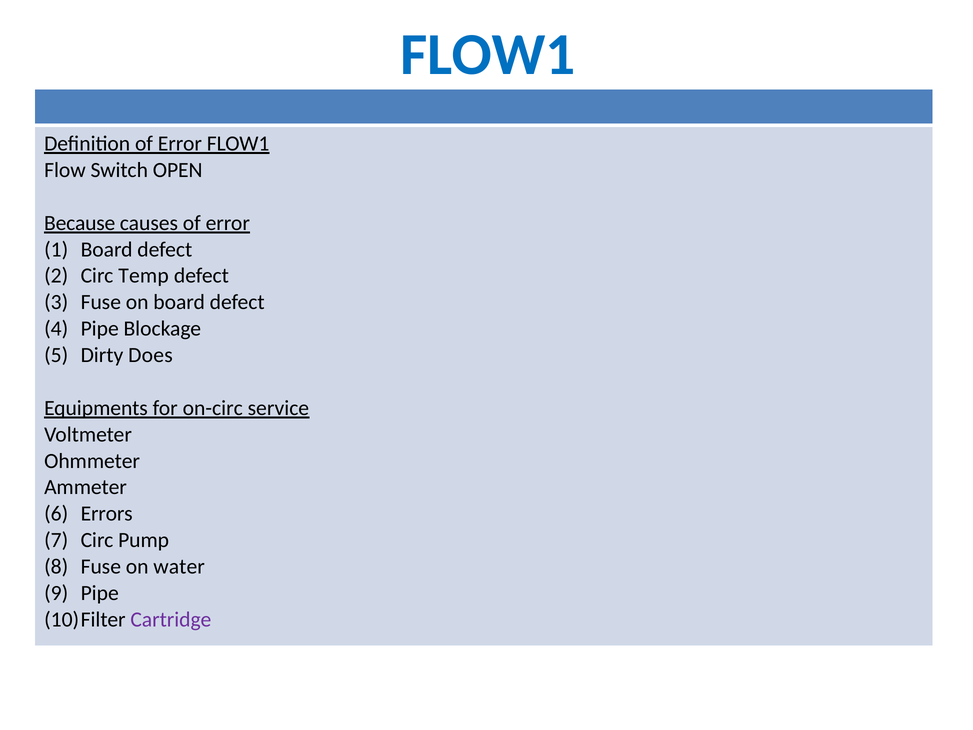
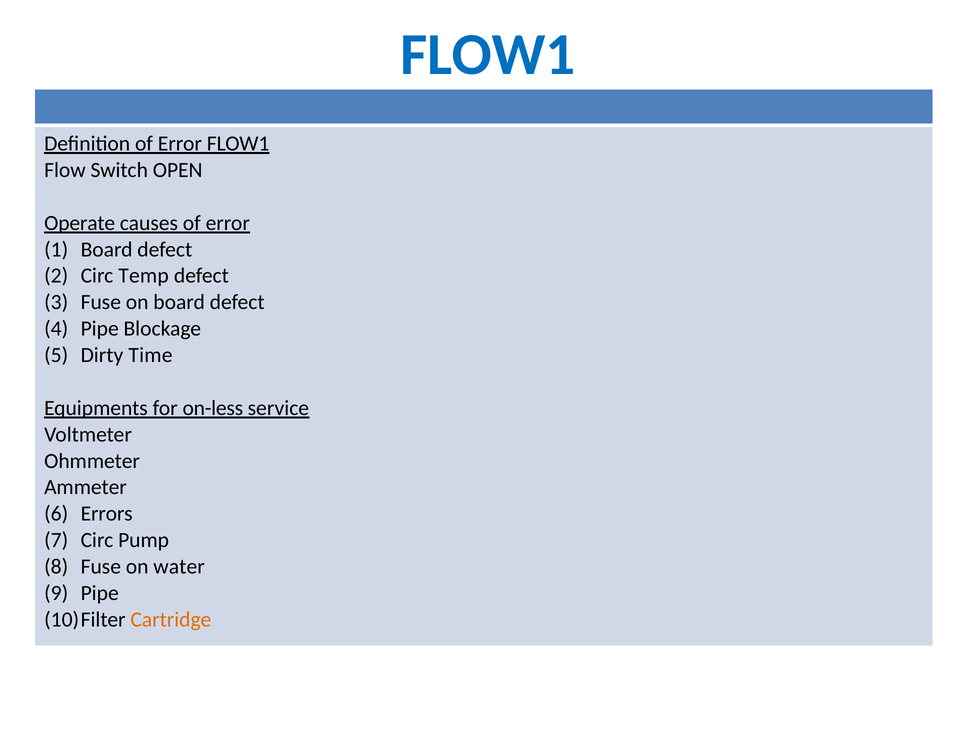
Because: Because -> Operate (80, 223)
Does: Does -> Time (150, 355)
on-circ: on-circ -> on-less (213, 408)
Cartridge colour: purple -> orange (171, 619)
